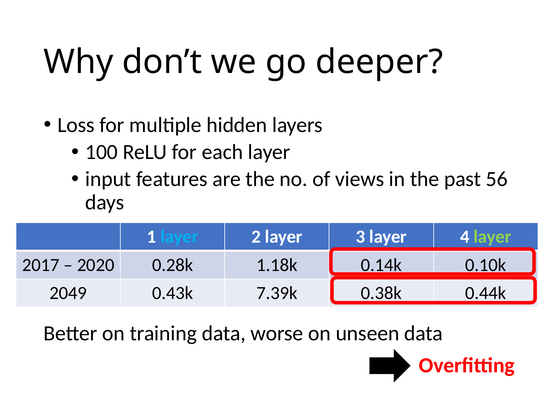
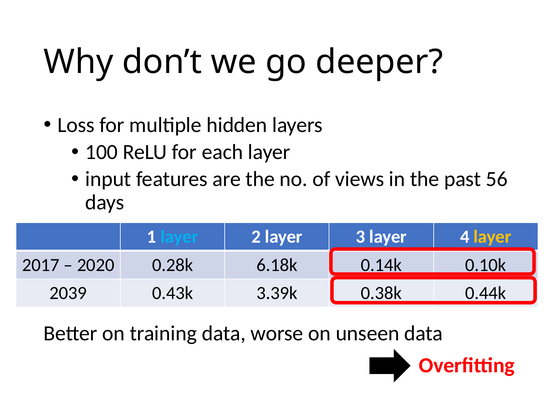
layer colour: light green -> yellow (492, 237)
1.18k: 1.18k -> 6.18k (277, 265)
2049: 2049 -> 2039 (68, 293)
7.39k: 7.39k -> 3.39k (277, 293)
